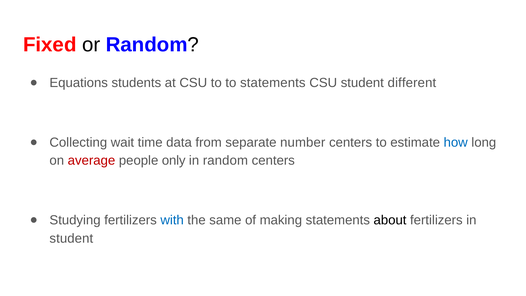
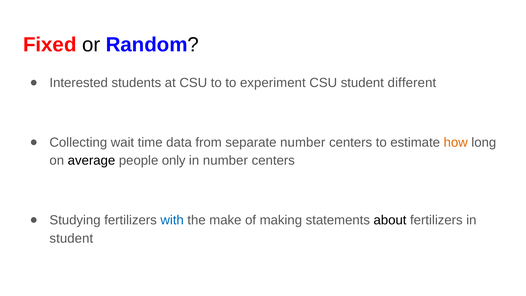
Equations: Equations -> Interested (79, 83)
to statements: statements -> experiment (273, 83)
how colour: blue -> orange (456, 142)
average colour: red -> black (91, 161)
in random: random -> number (225, 161)
same: same -> make (225, 220)
